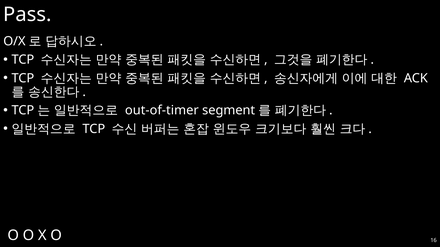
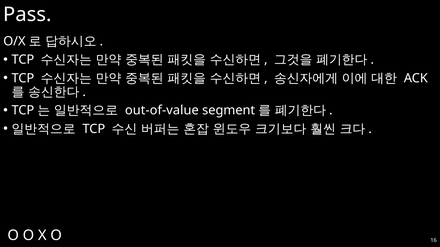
out-of-timer: out-of-timer -> out-of-value (162, 111)
